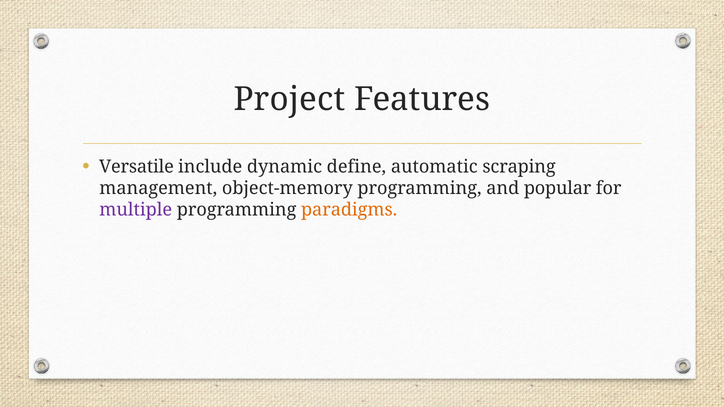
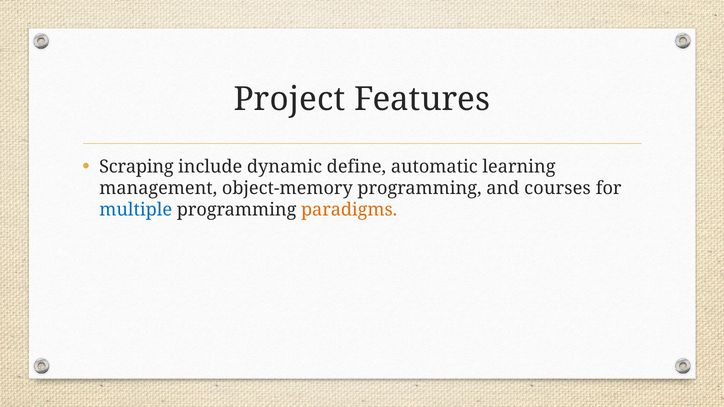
Versatile: Versatile -> Scraping (136, 167)
scraping: scraping -> learning (519, 167)
popular: popular -> courses (557, 188)
multiple colour: purple -> blue (136, 210)
